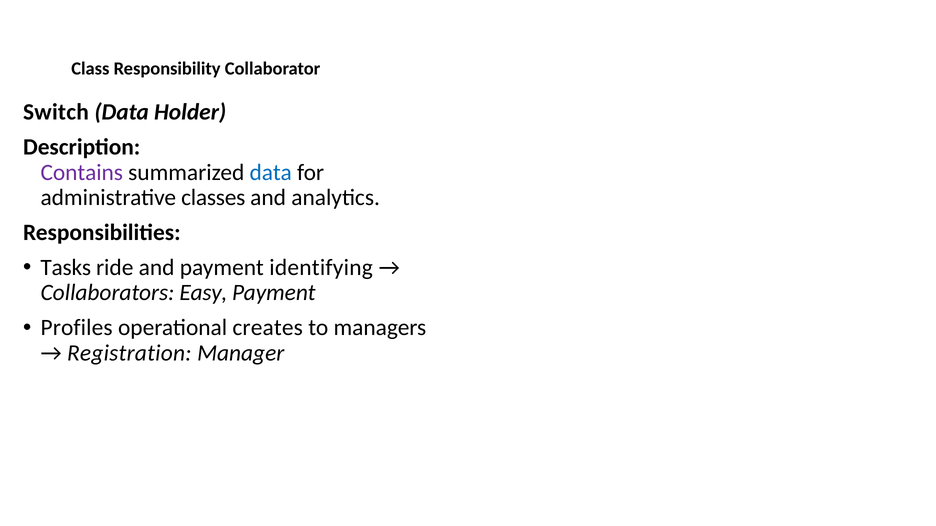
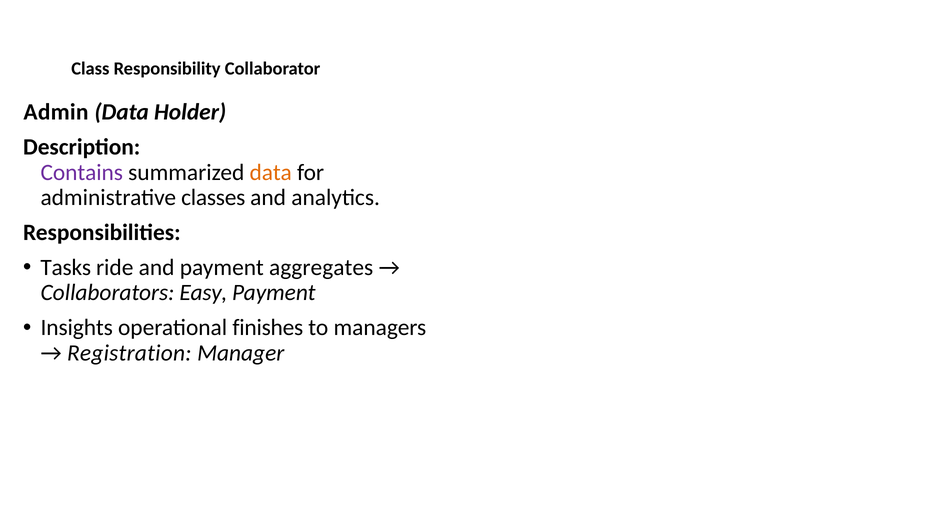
Switch: Switch -> Admin (56, 112)
data colour: blue -> orange (271, 172)
identifying: identifying -> aggregates (321, 268)
Profiles: Profiles -> Insights (77, 328)
creates: creates -> finishes (268, 328)
